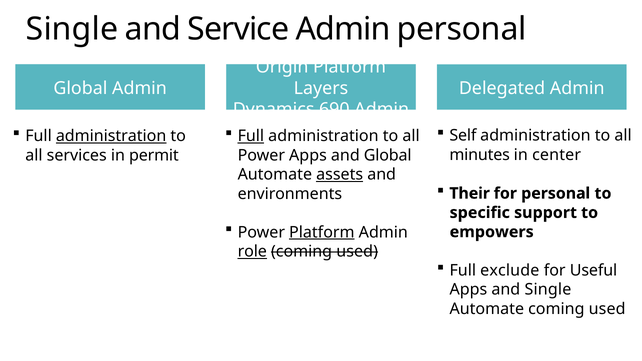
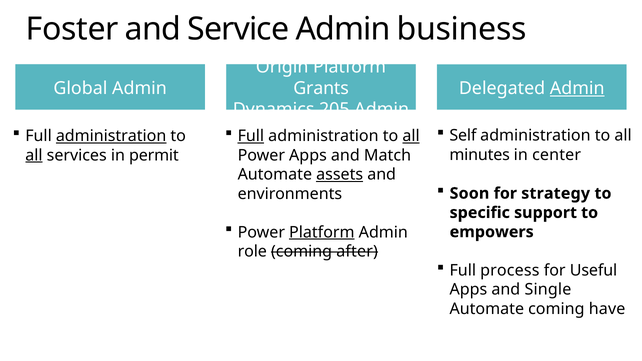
Single: Single -> Foster (72, 29)
Admin personal: personal -> business (462, 29)
Layers: Layers -> Grants (321, 88)
Admin underline: none -> present (577, 88)
690: 690 -> 205 (334, 110)
all underline: none -> present (411, 136)
all underline: none -> present (34, 155)
and Global: Global -> Match (388, 155)
Their: Their -> Soon (469, 193)
for personal: personal -> strategy (556, 193)
role underline: present -> none (252, 252)
used: used -> after (357, 252)
exclude: exclude -> process (510, 271)
Automate coming used: used -> have (607, 309)
